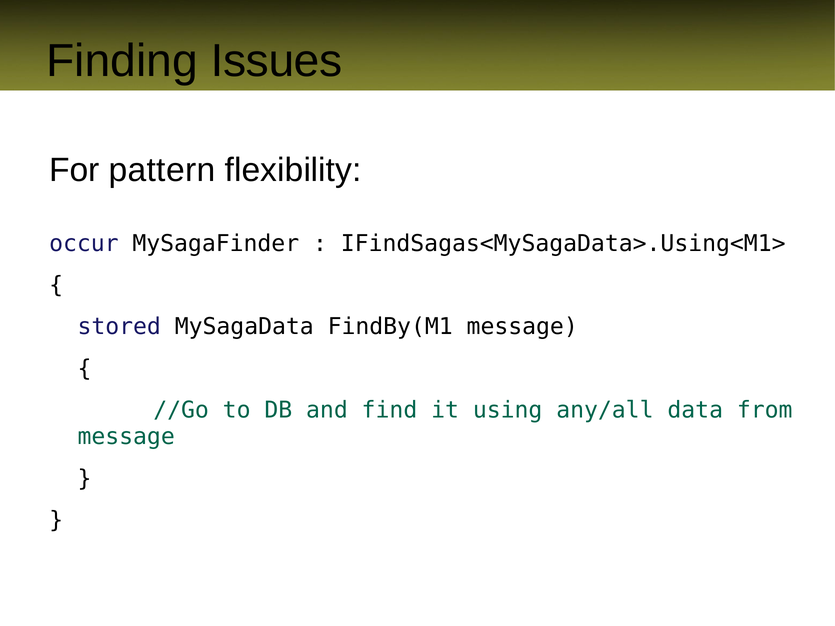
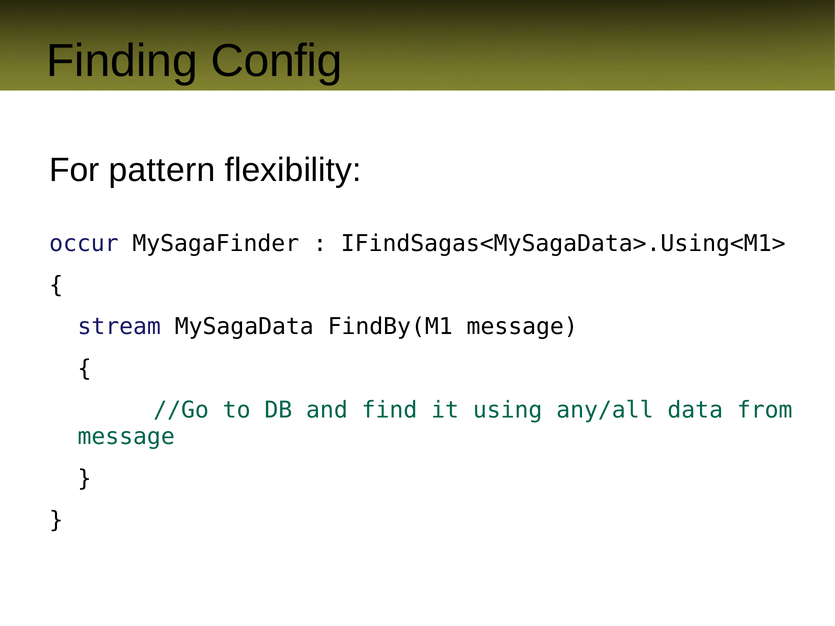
Issues: Issues -> Config (277, 61)
stored: stored -> stream (119, 327)
